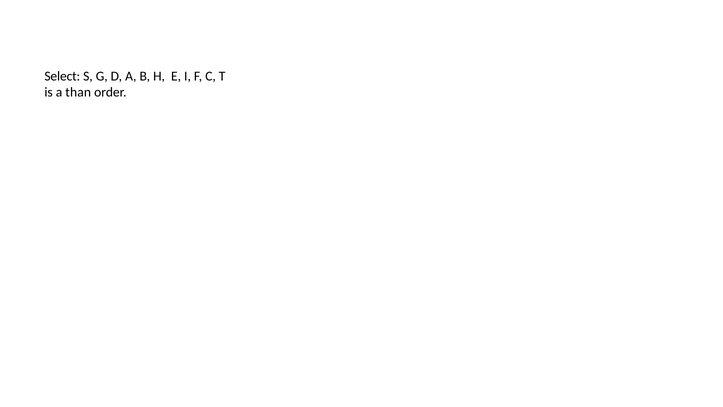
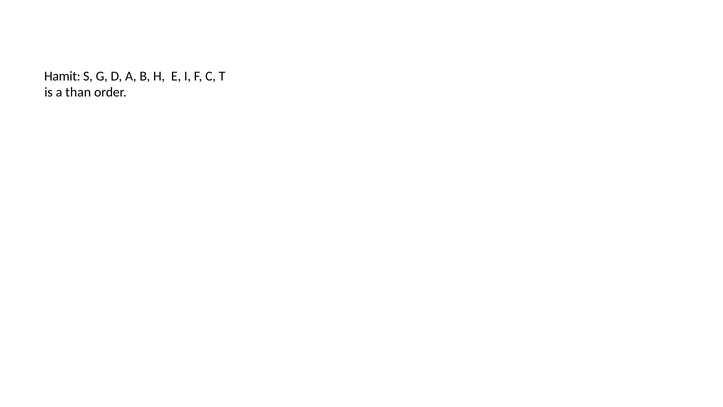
Select: Select -> Hamit (62, 76)
